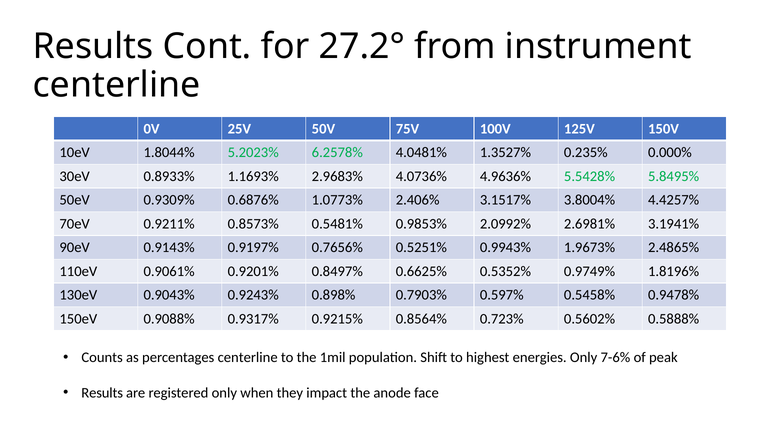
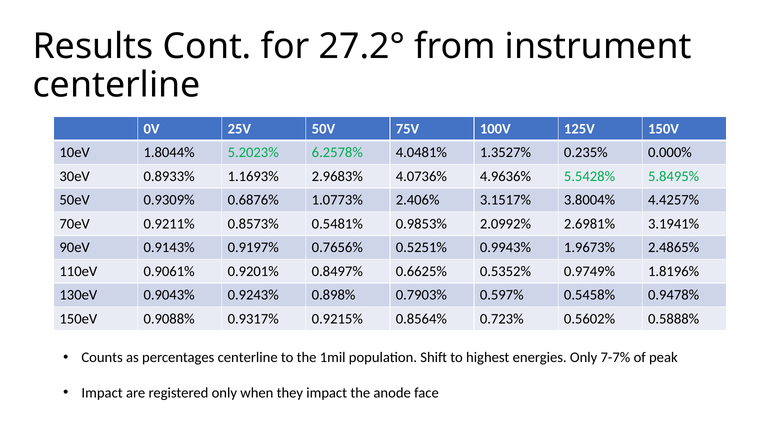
7-6%: 7-6% -> 7-7% (615, 357)
Results: Results -> Impact (102, 393)
